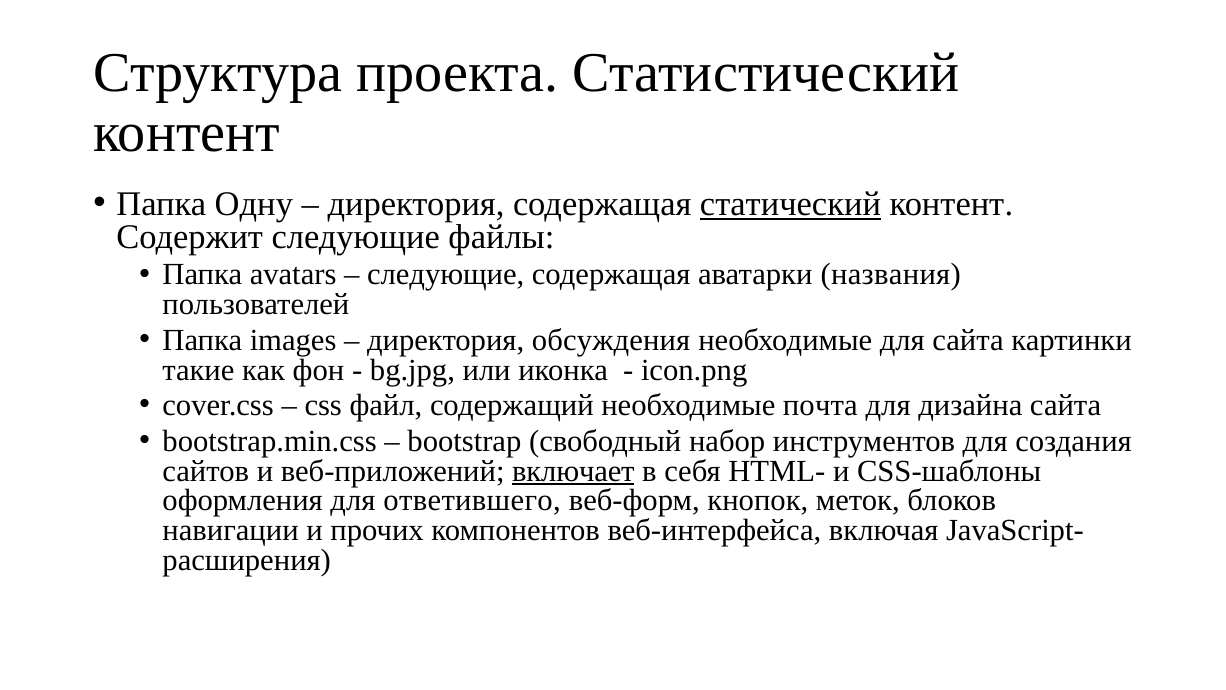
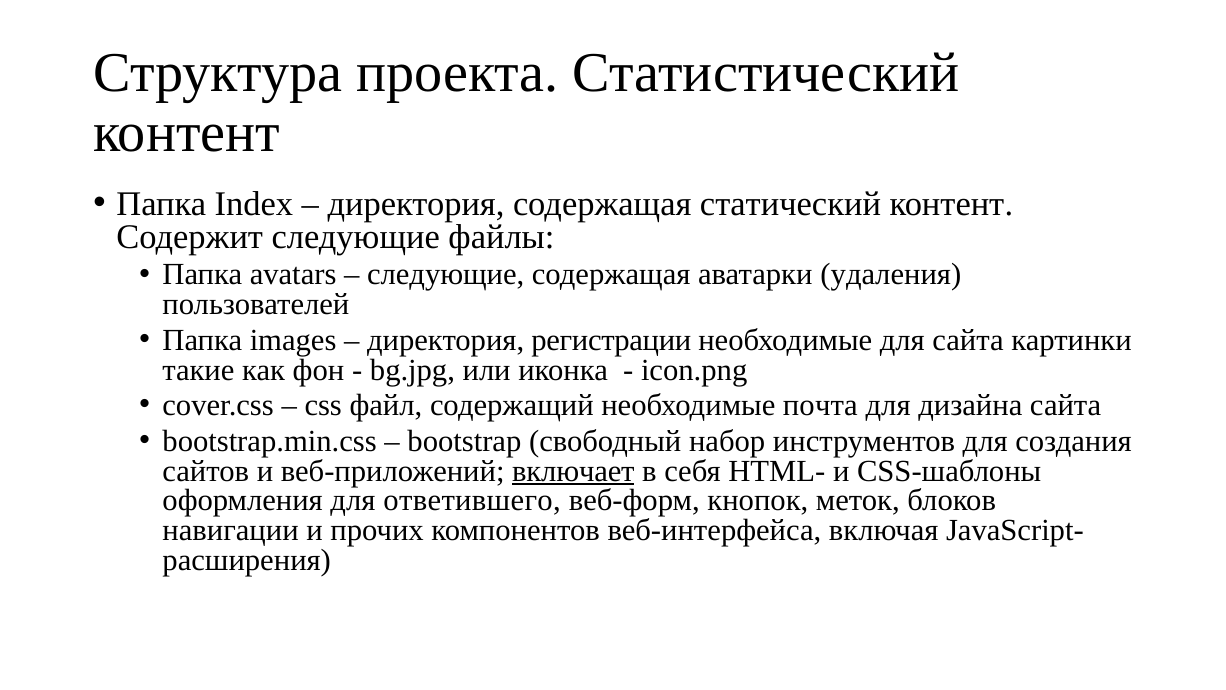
Одну: Одну -> Index (254, 204)
статический underline: present -> none (790, 204)
названия: названия -> удаления (891, 275)
обсуждения: обсуждения -> регистрации (611, 340)
